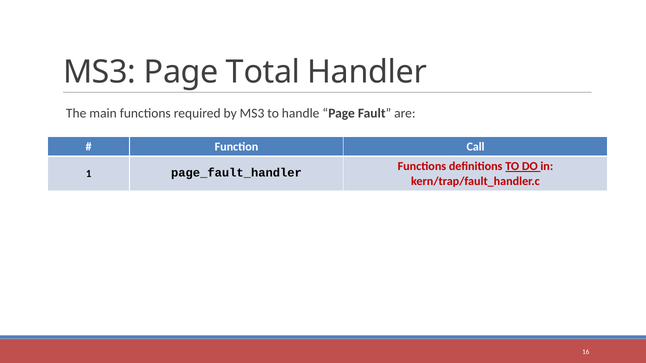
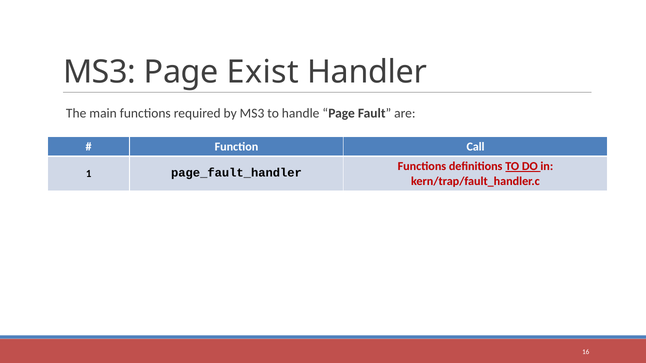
Total: Total -> Exist (263, 72)
